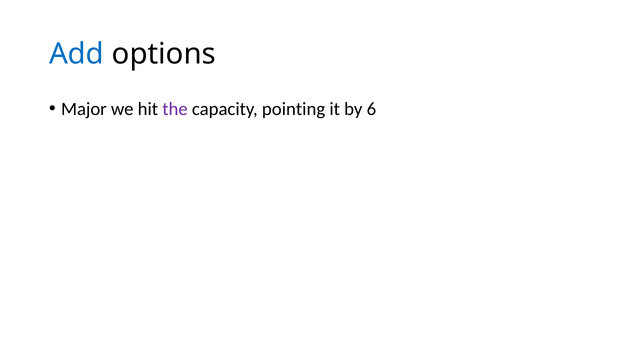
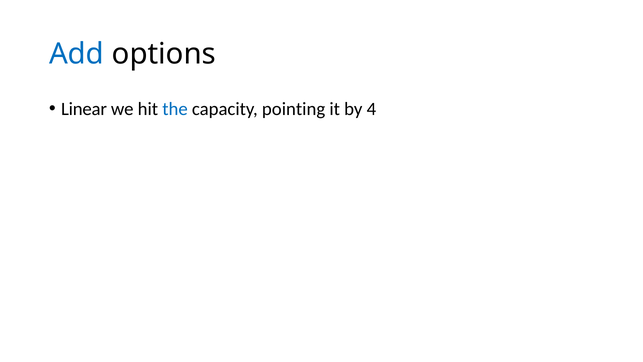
Major: Major -> Linear (84, 109)
the colour: purple -> blue (175, 109)
6: 6 -> 4 (371, 109)
